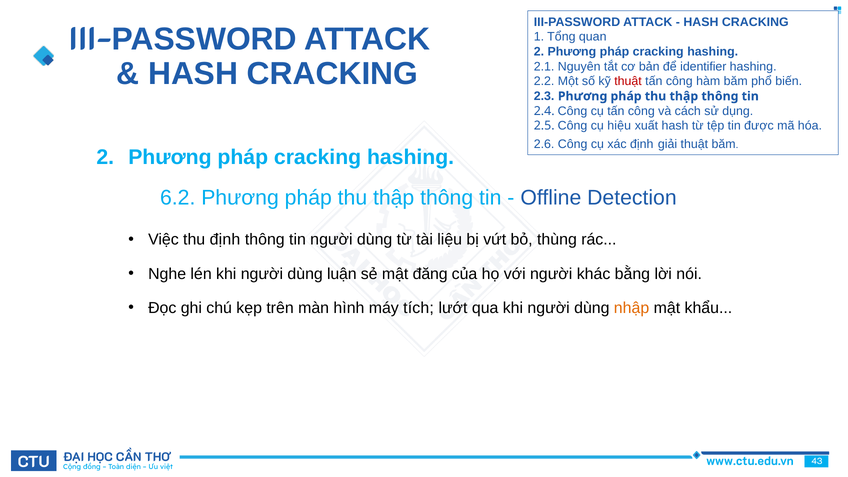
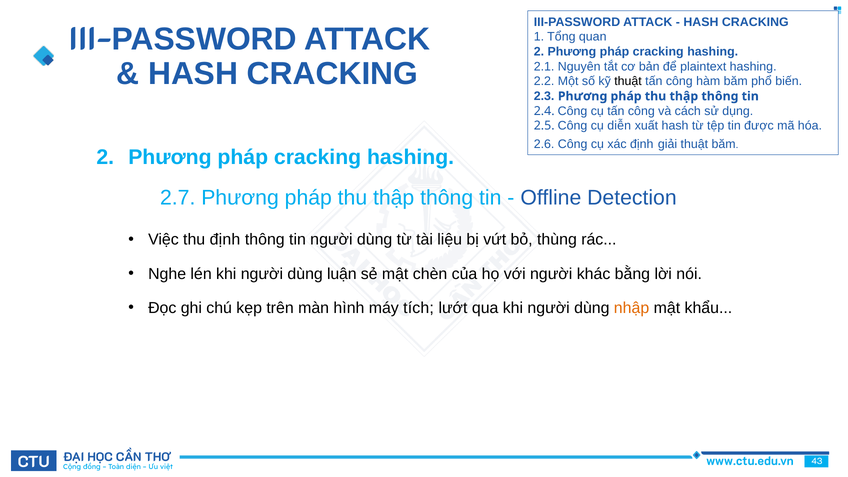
identifier: identifier -> plaintext (703, 67)
thuật colour: red -> black (628, 81)
hiệu: hiệu -> diễn (619, 126)
6.2: 6.2 -> 2.7 (178, 198)
đăng: đăng -> chèn (430, 274)
